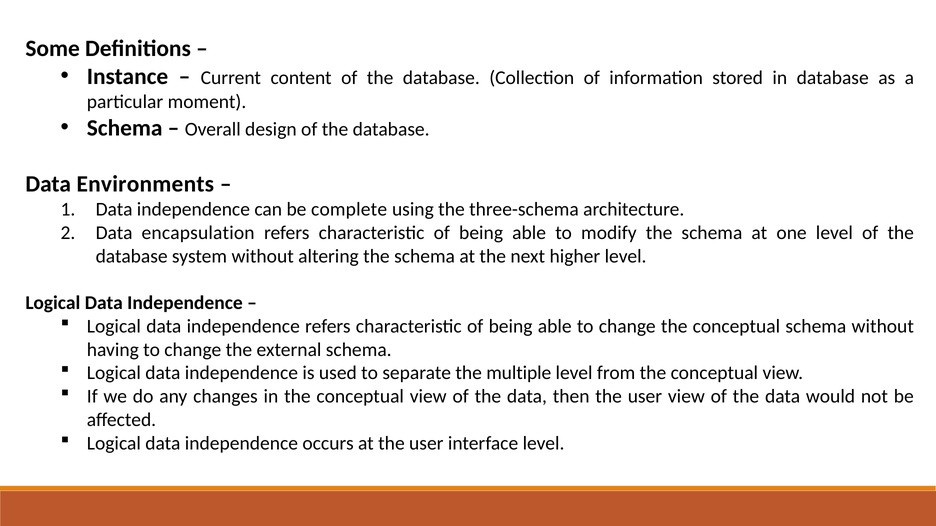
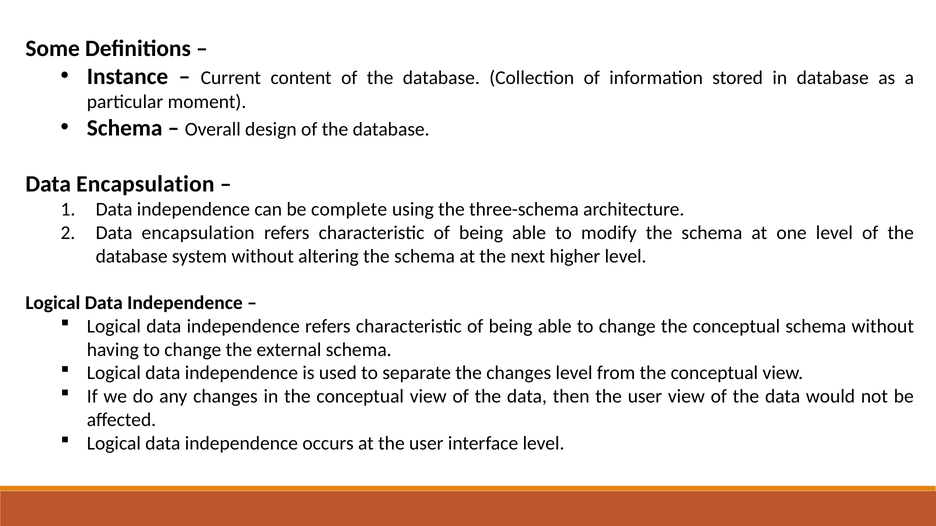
Environments: Environments -> Encapsulation (145, 184)
the multiple: multiple -> changes (519, 373)
